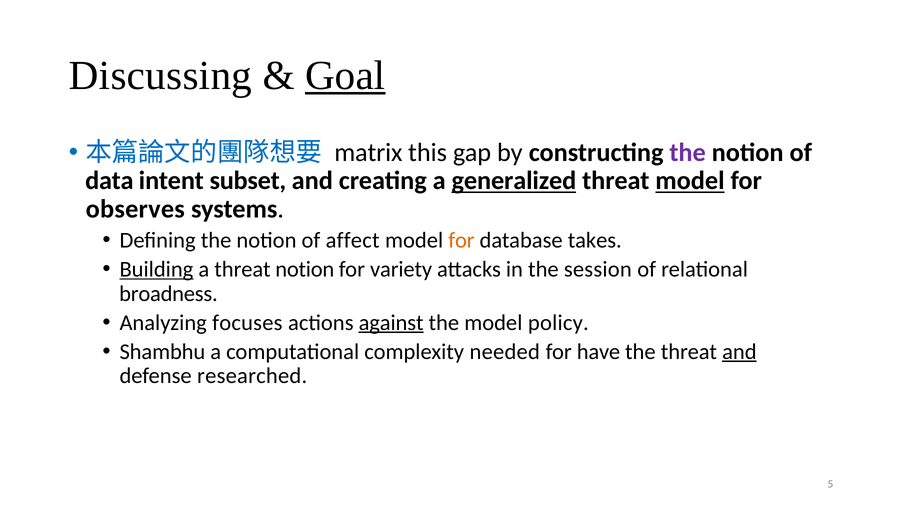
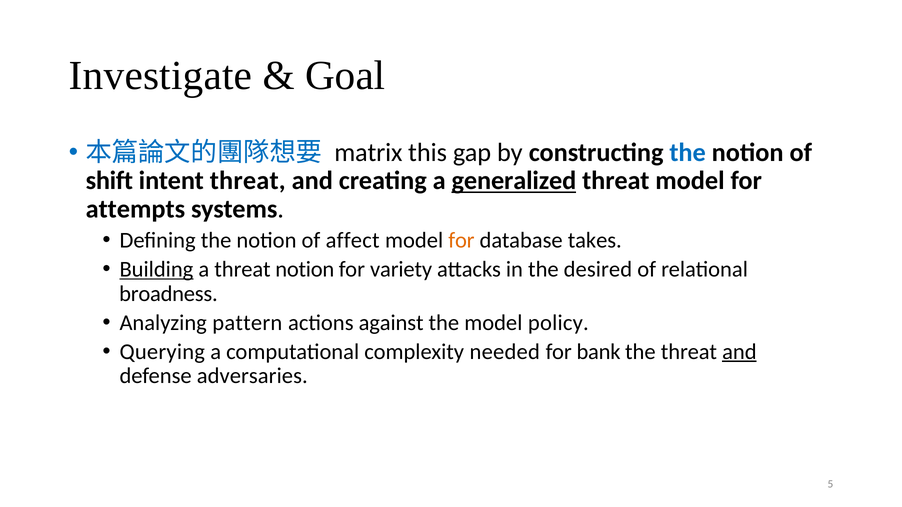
Discussing: Discussing -> Investigate (160, 76)
Goal underline: present -> none (345, 76)
the colour: purple -> blue (688, 153)
data: data -> shift (109, 181)
intent subset: subset -> threat (248, 181)
model underline: present -> none (690, 181)
observes: observes -> attempts (135, 209)
session: session -> desired (598, 269)
focuses: focuses -> pattern (247, 323)
against underline: present -> none (391, 323)
Shambhu: Shambhu -> Querying (162, 352)
have: have -> bank (599, 352)
researched: researched -> adversaries (252, 376)
